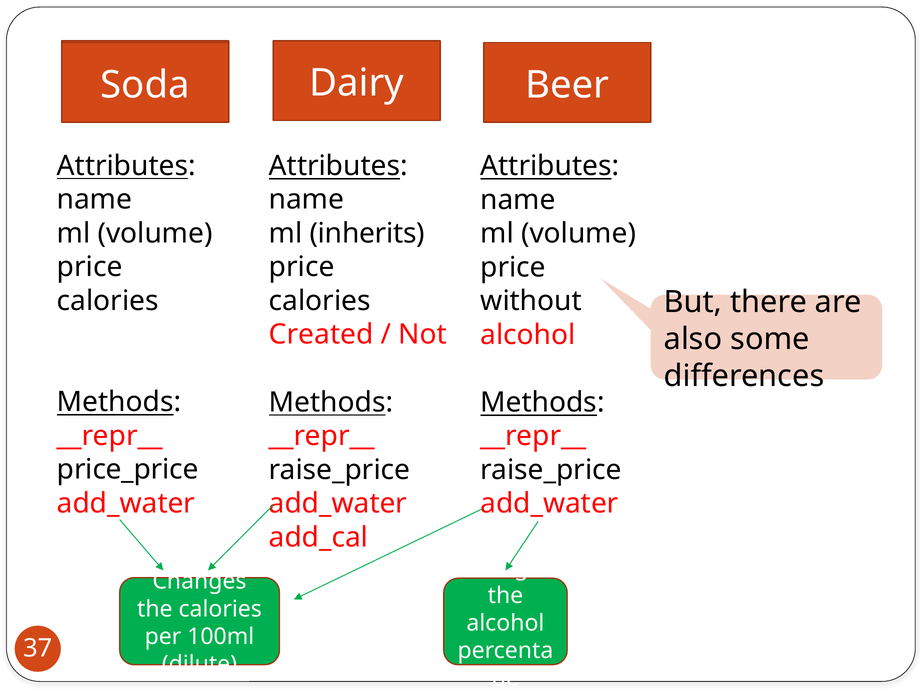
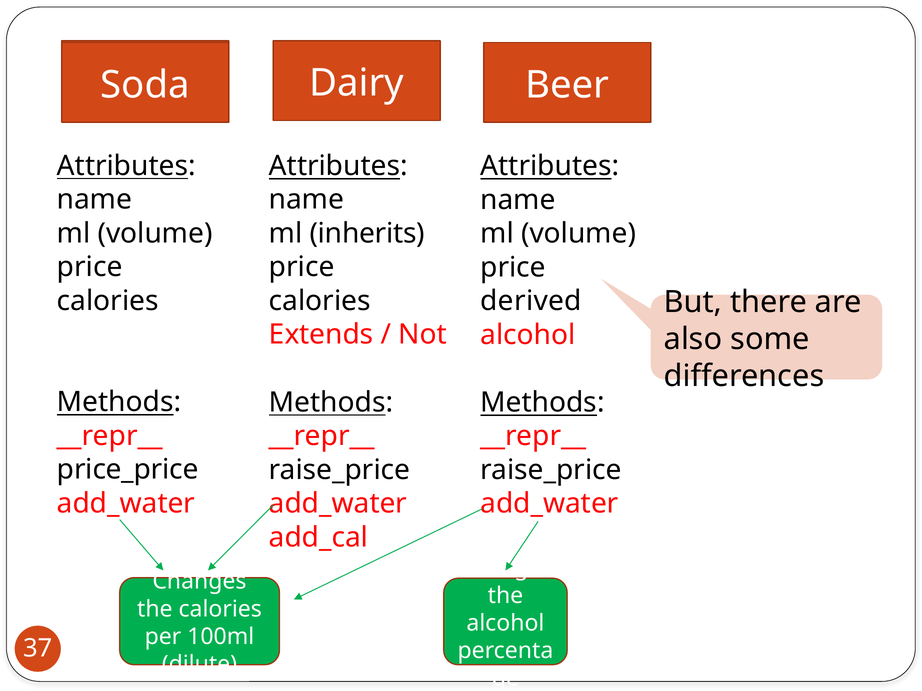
without: without -> derived (531, 301)
Created: Created -> Extends (321, 335)
